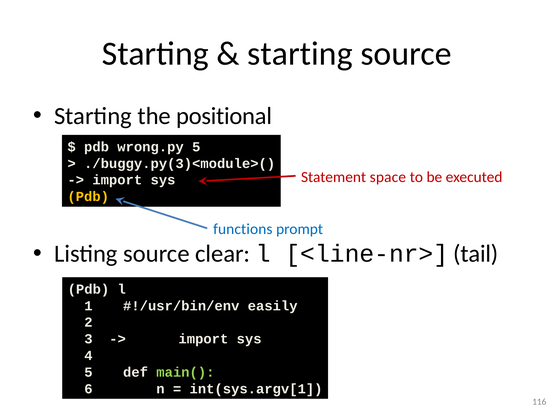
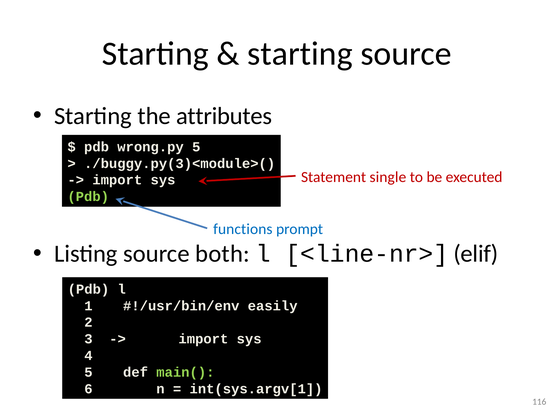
positional: positional -> attributes (224, 116)
space: space -> single (388, 177)
Pdb colour: yellow -> light green (88, 197)
clear: clear -> both (223, 254)
tail: tail -> elif (476, 254)
